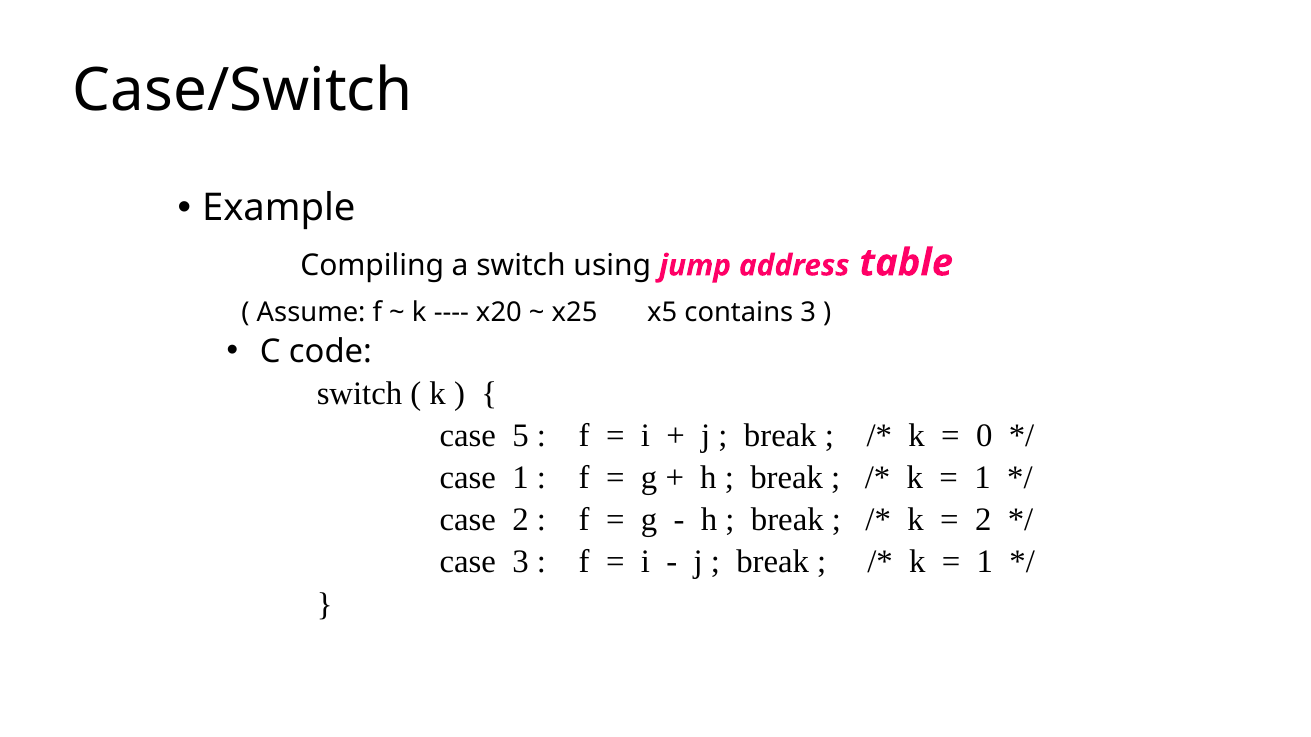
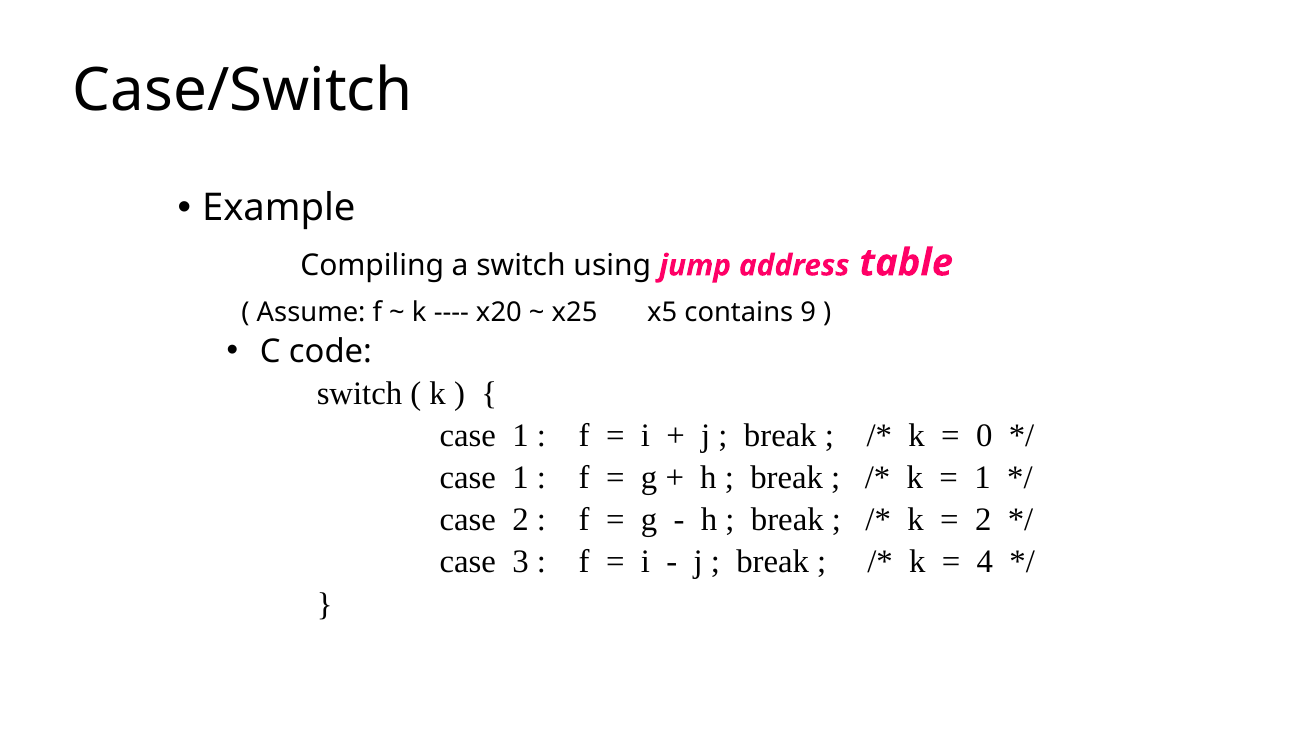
contains 3: 3 -> 9 (808, 312)
5: 5 -> 1 (521, 436)
1: 1 -> 4 (985, 562)
